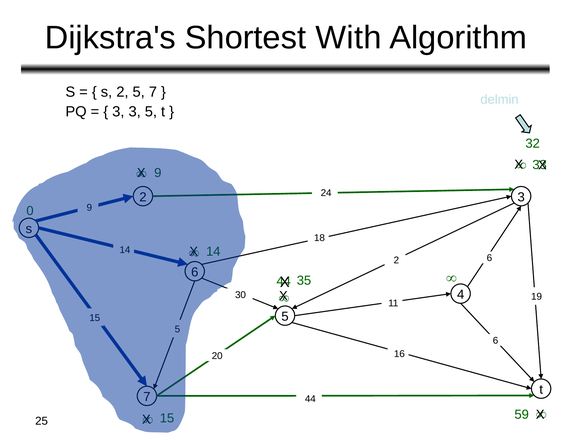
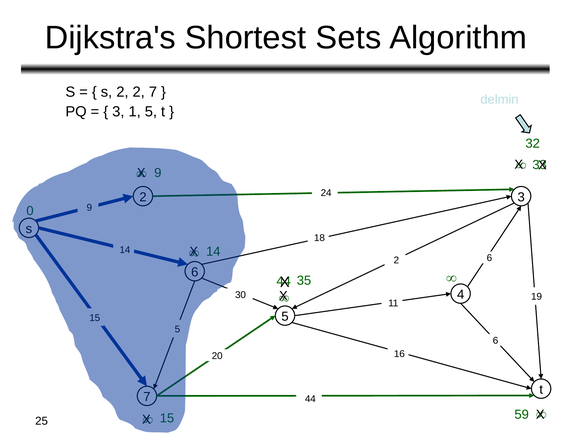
With: With -> Sets (348, 38)
2 5: 5 -> 2 (139, 92)
3 3: 3 -> 1 (135, 112)
